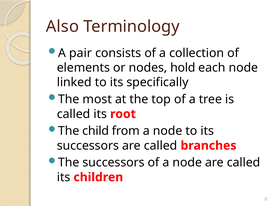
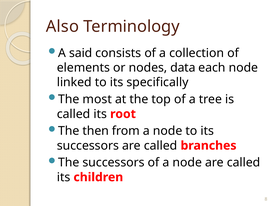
pair: pair -> said (81, 53)
hold: hold -> data (183, 68)
child: child -> then (96, 131)
